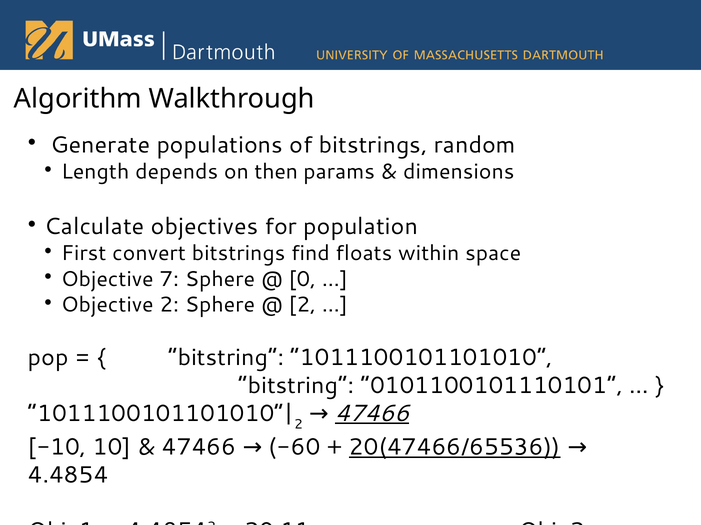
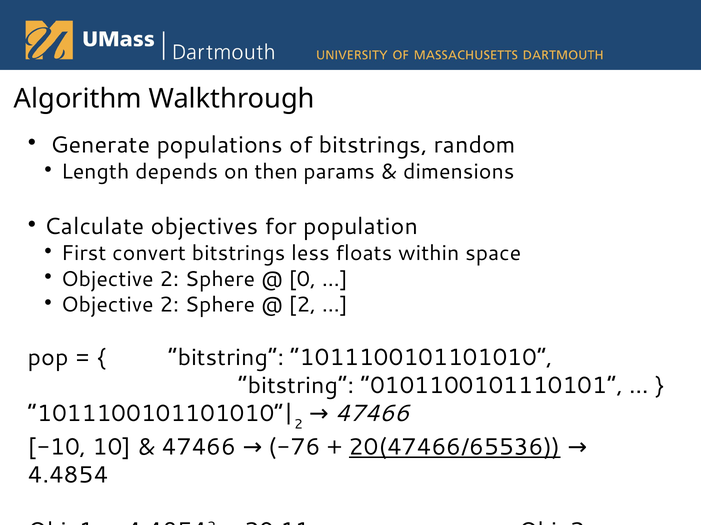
find: find -> less (310, 254)
7: 7 -> 2 (169, 279)
47466 underline: present -> none (372, 414)
-60: -60 -> -76 (294, 448)
